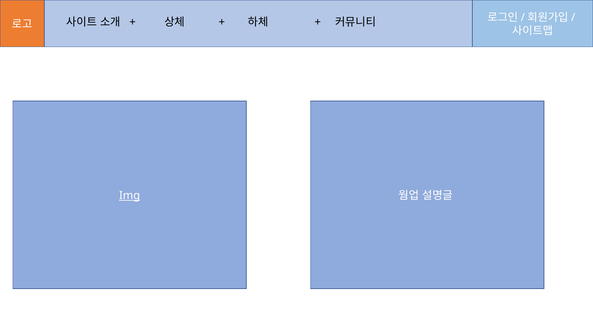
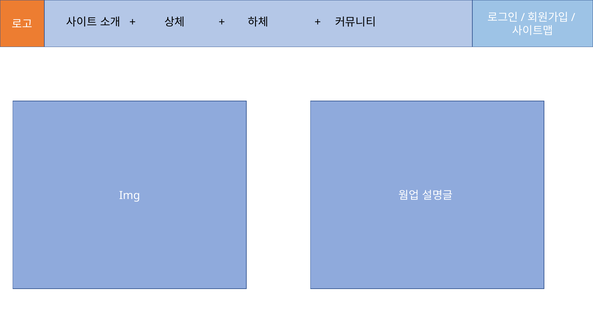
Img underline: present -> none (130, 196)
